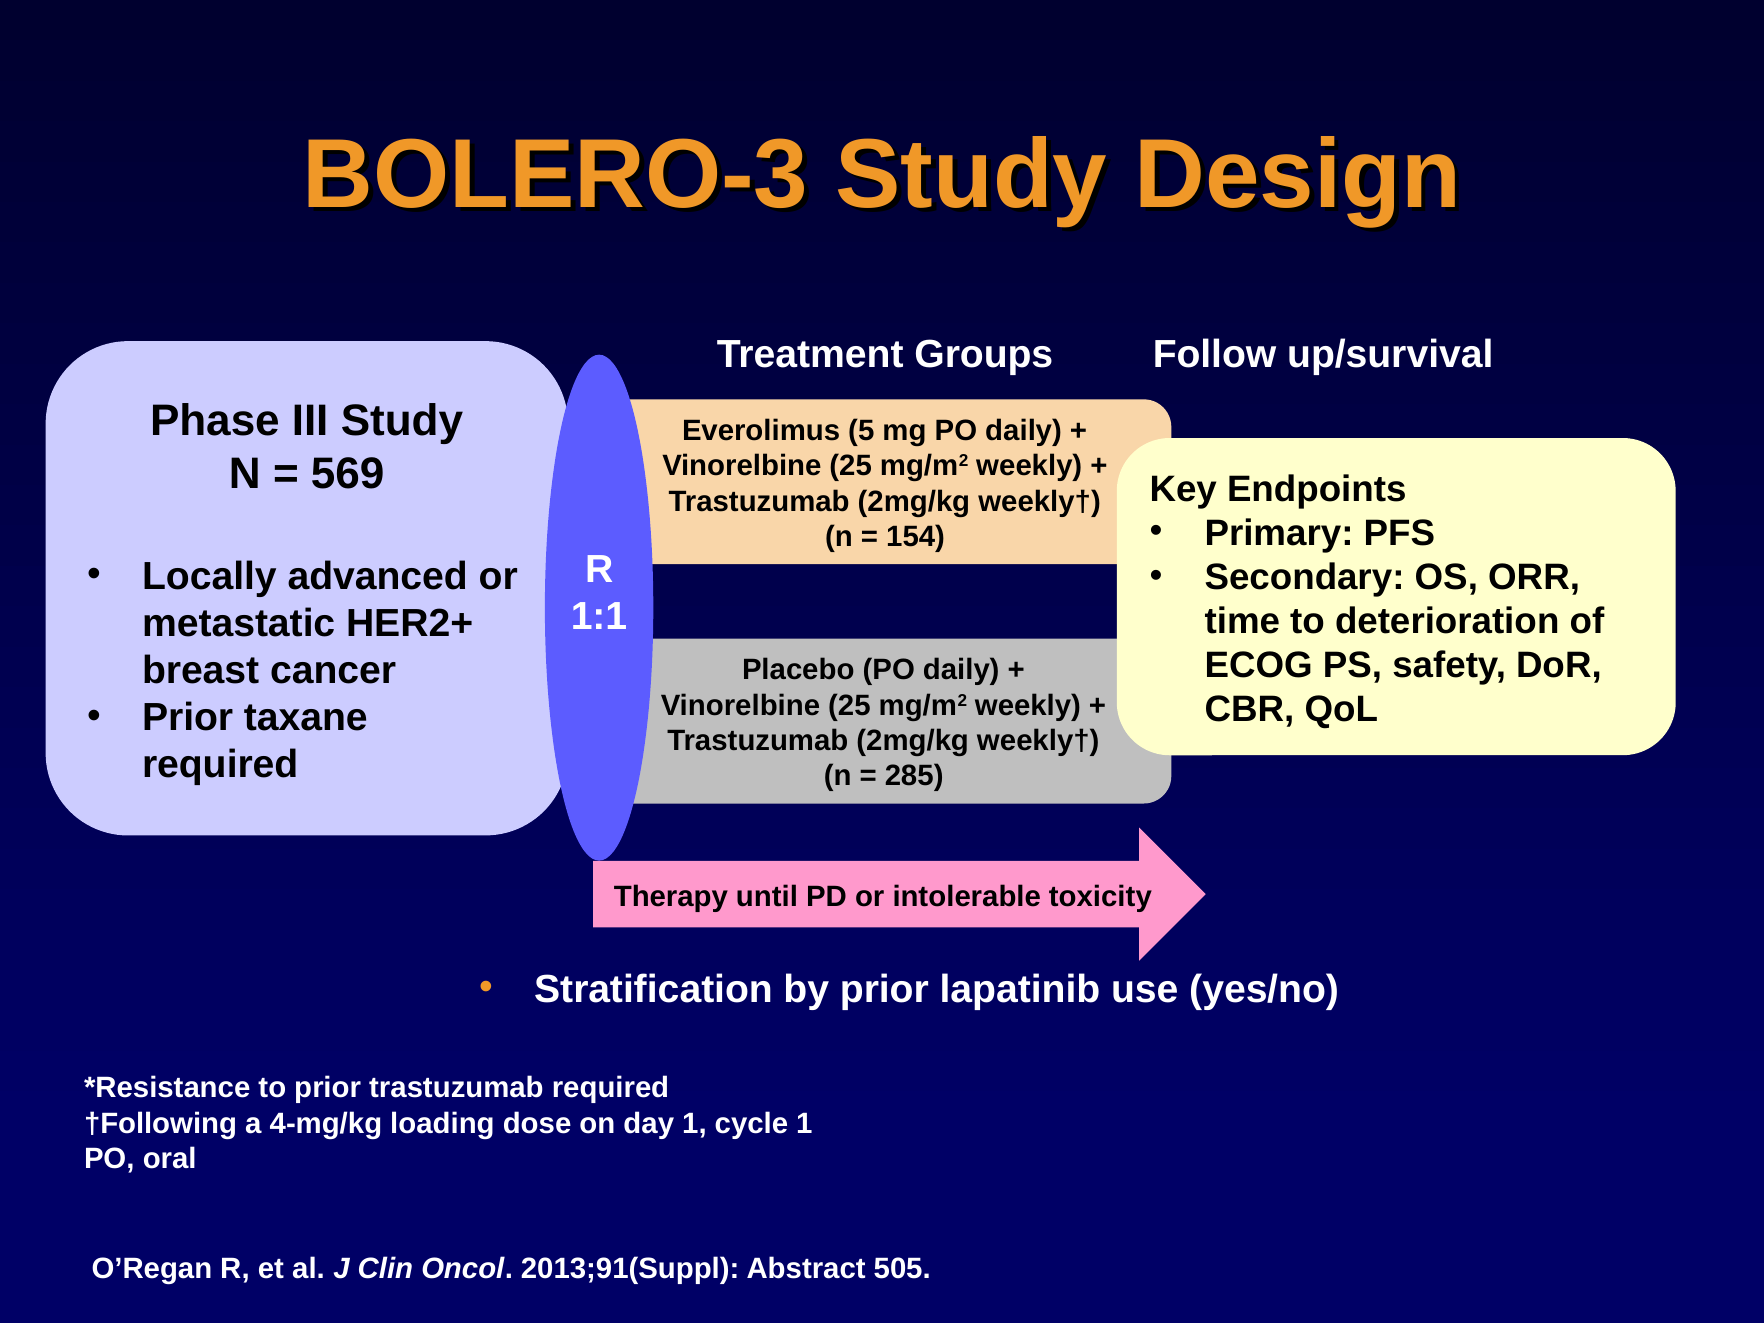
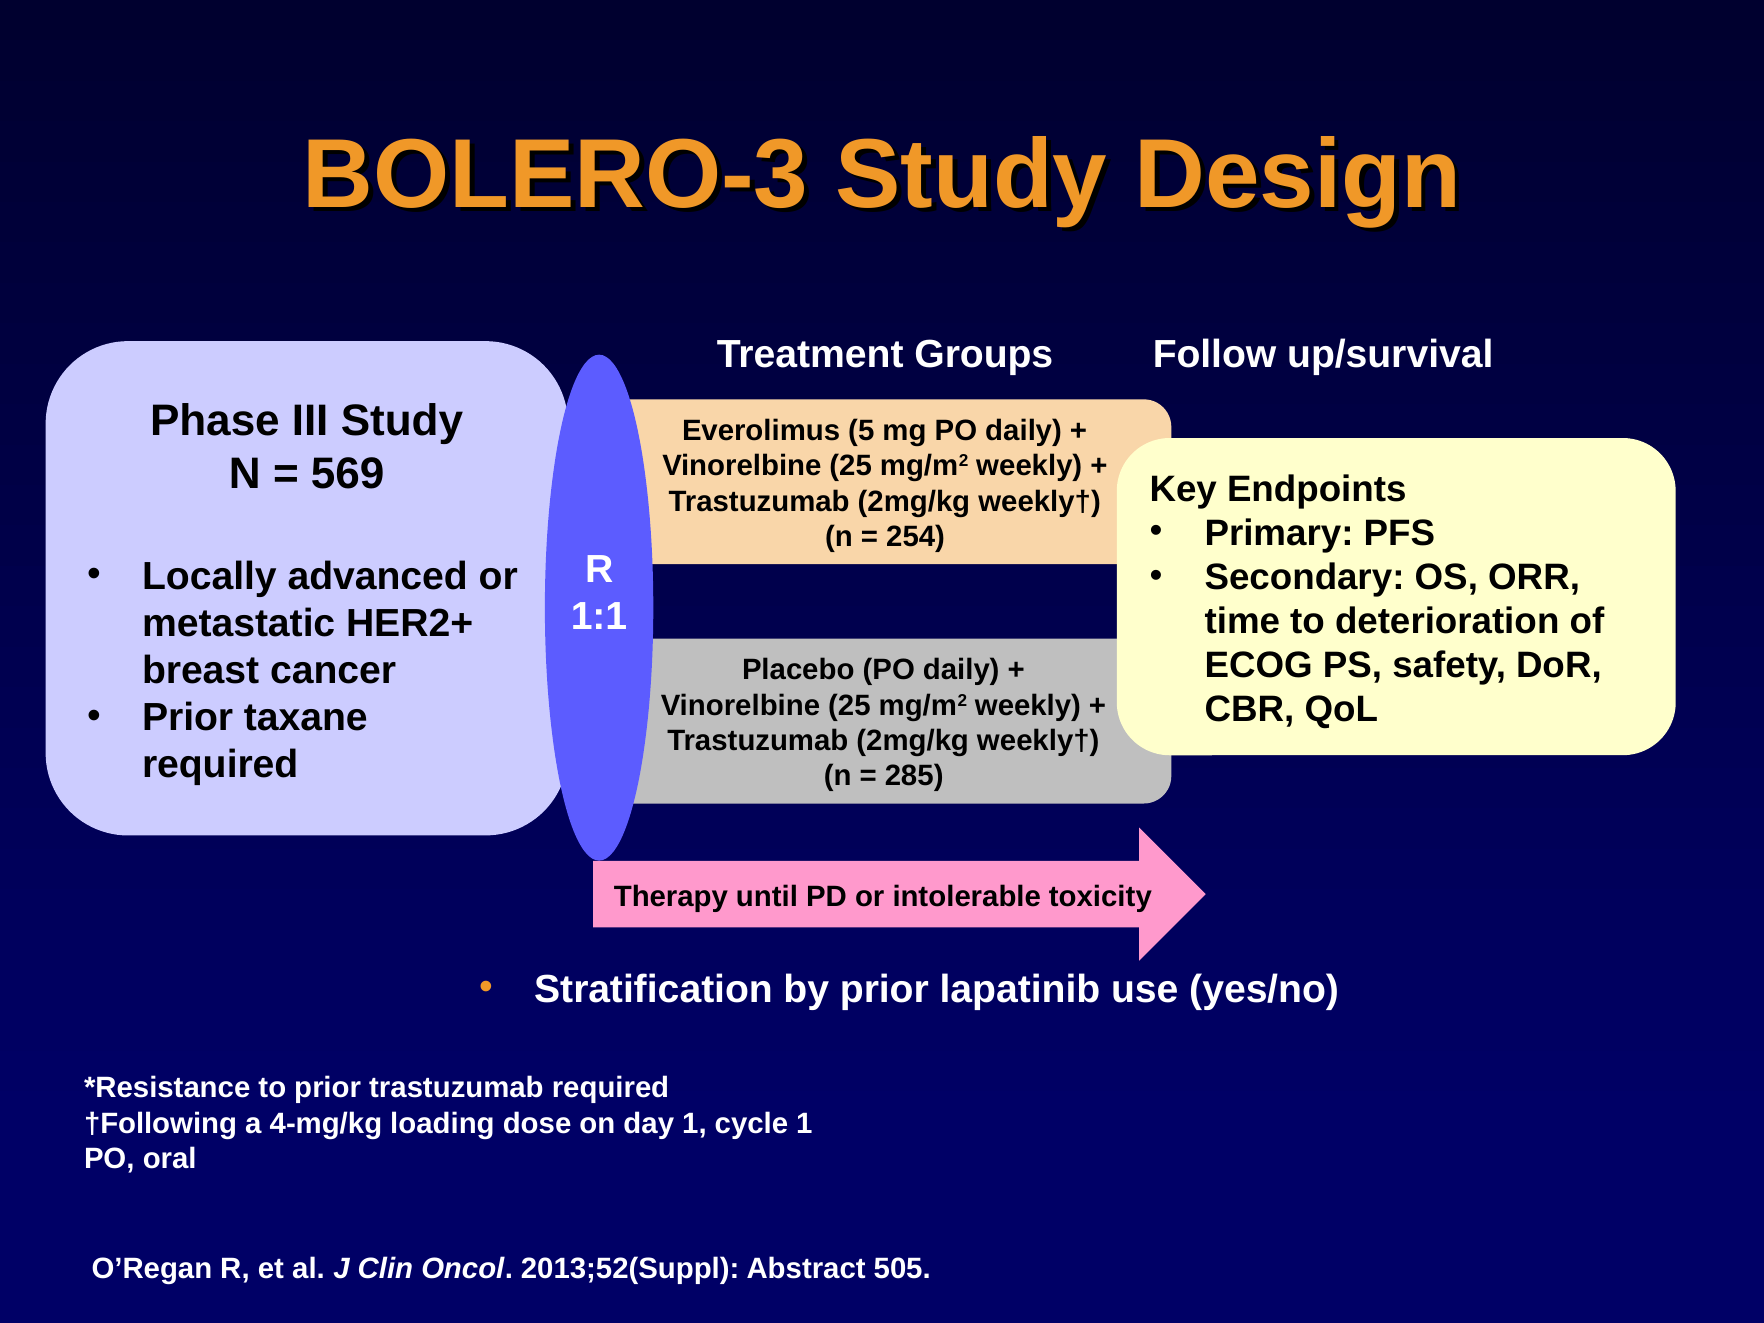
154: 154 -> 254 (916, 537)
2013;91(Suppl: 2013;91(Suppl -> 2013;52(Suppl (630, 1269)
